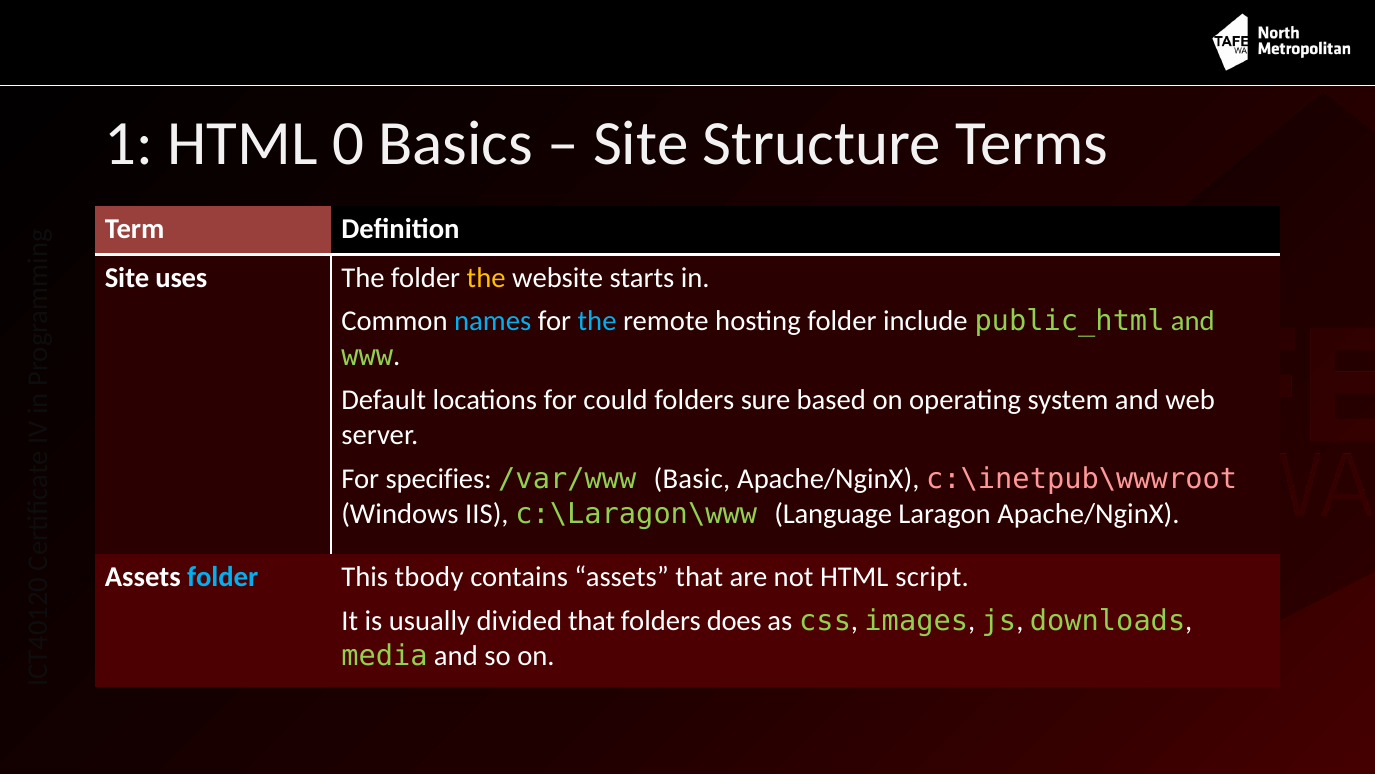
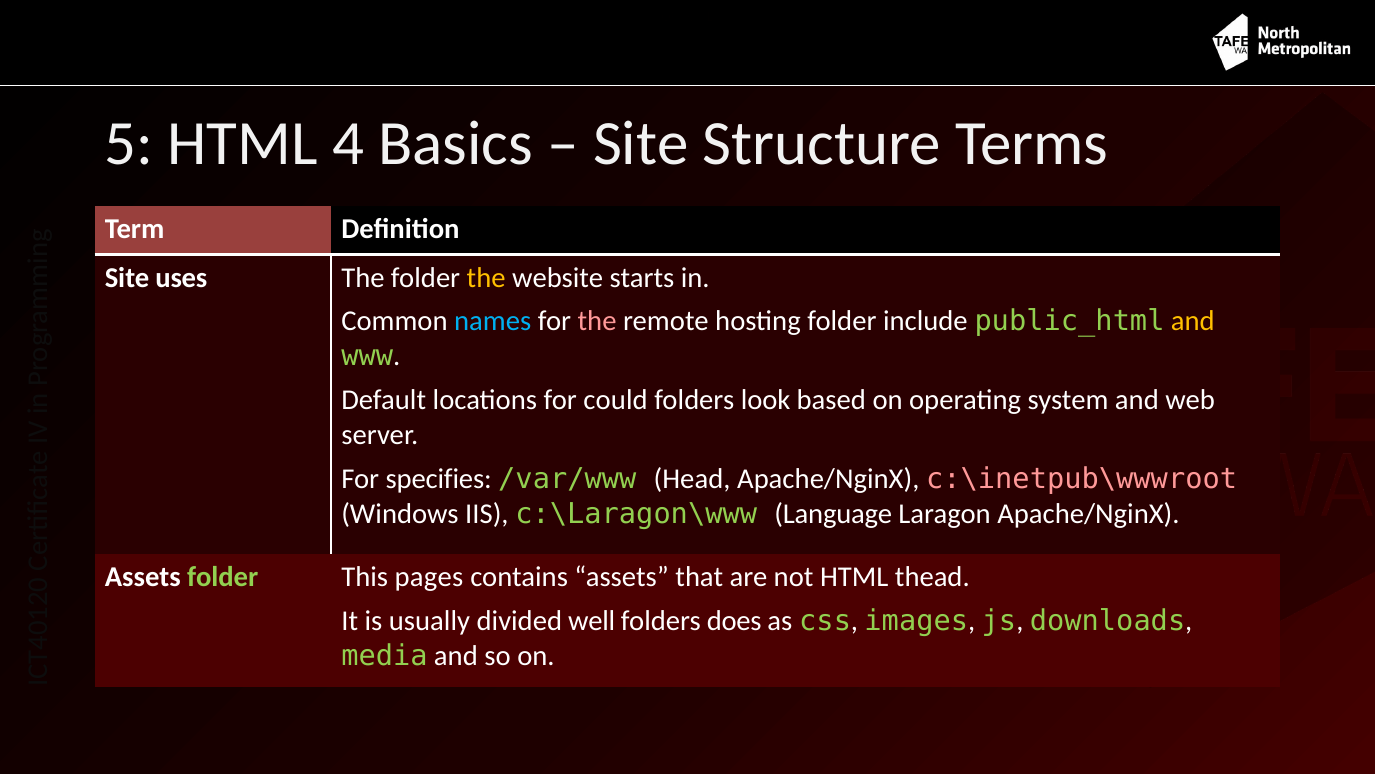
1: 1 -> 5 (129, 143)
HTML 0: 0 -> 4 (348, 143)
the colour: light blue -> pink (597, 321)
and colour: light green -> yellow (1193, 321)
sure: sure -> look (766, 400)
Basic: Basic -> Head (692, 479)
folder colour: light blue -> light green (223, 577)
tbody: tbody -> pages (429, 577)
script: script -> thead (932, 577)
divided that: that -> well (592, 621)
